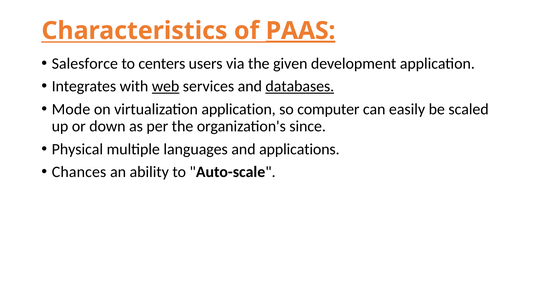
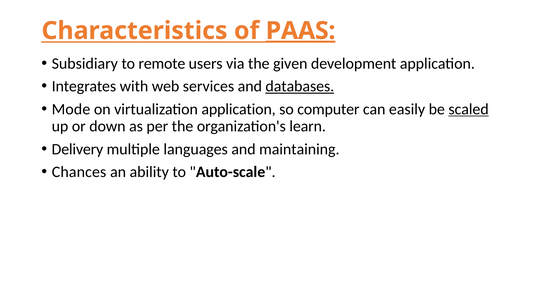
Salesforce: Salesforce -> Subsidiary (85, 64)
centers: centers -> remote (162, 64)
web underline: present -> none (166, 86)
scaled underline: none -> present (469, 109)
since: since -> learn (308, 126)
Physical: Physical -> Delivery (77, 149)
applications: applications -> maintaining (299, 149)
